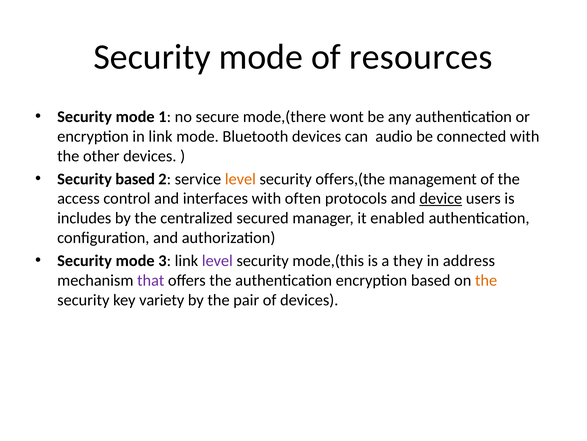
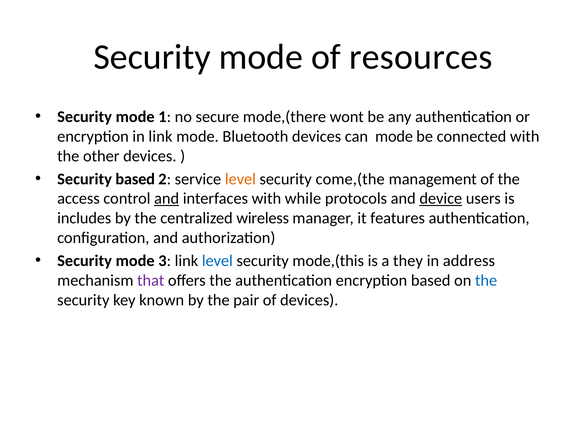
can audio: audio -> mode (394, 136)
offers,(the: offers,(the -> come,(the (350, 179)
and underline: none -> present (167, 198)
often: often -> while (303, 198)
secured: secured -> wireless (263, 218)
enabled: enabled -> features (398, 218)
level colour: purple -> blue (217, 260)
the colour: orange -> blue (486, 280)
variety: variety -> known (162, 300)
